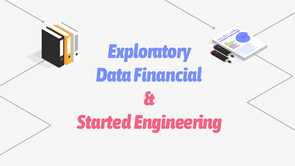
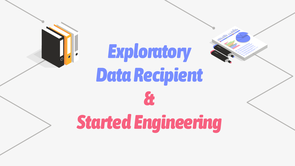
Financial: Financial -> Recipient (168, 75)
